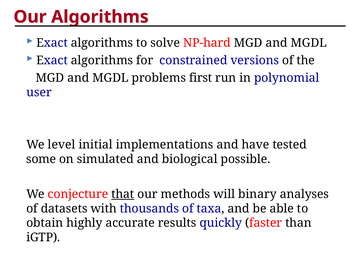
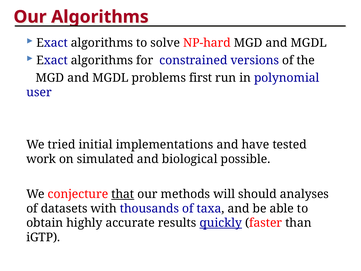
level: level -> tried (62, 145)
some: some -> work (41, 159)
binary: binary -> should (257, 194)
quickly underline: none -> present (221, 223)
